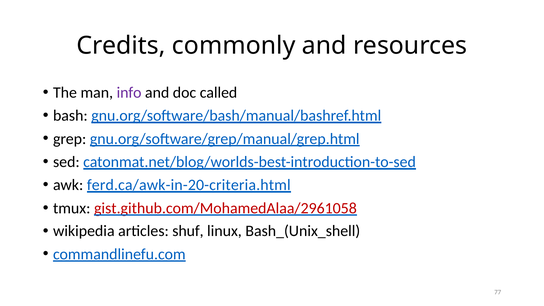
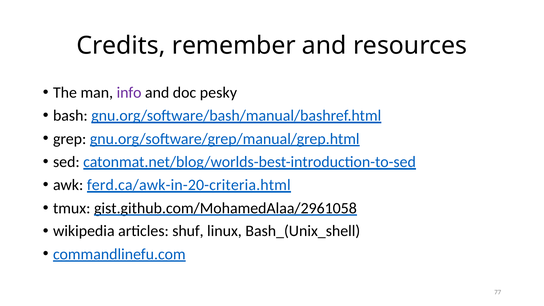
commonly: commonly -> remember (234, 46)
called: called -> pesky (218, 93)
gist.github.com/MohamedAlaa/2961058 colour: red -> black (225, 208)
